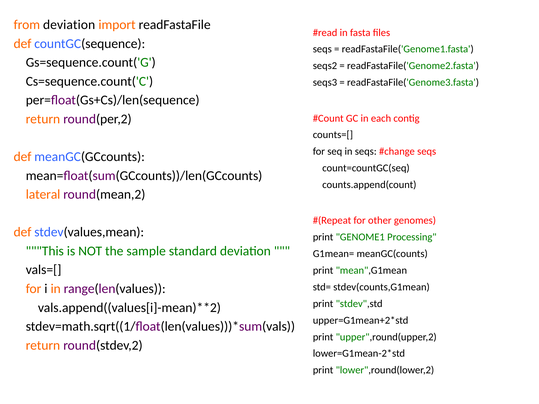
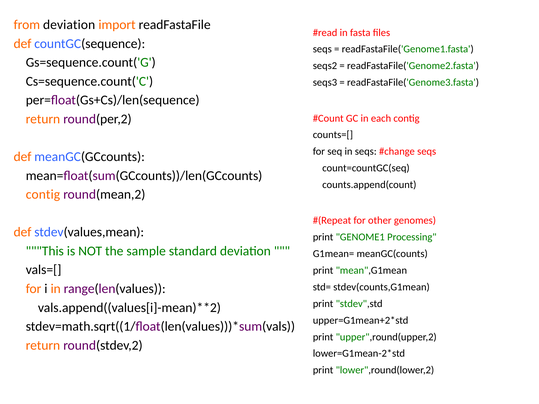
lateral: lateral -> contig (43, 195)
